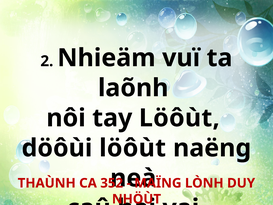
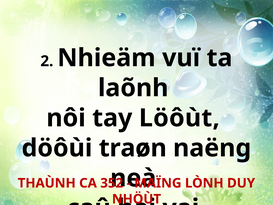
döôùi löôùt: löôùt -> traøn (133, 148)
